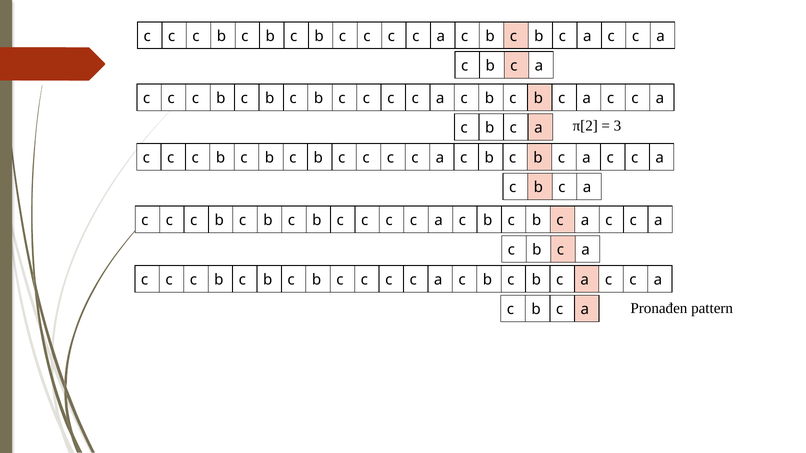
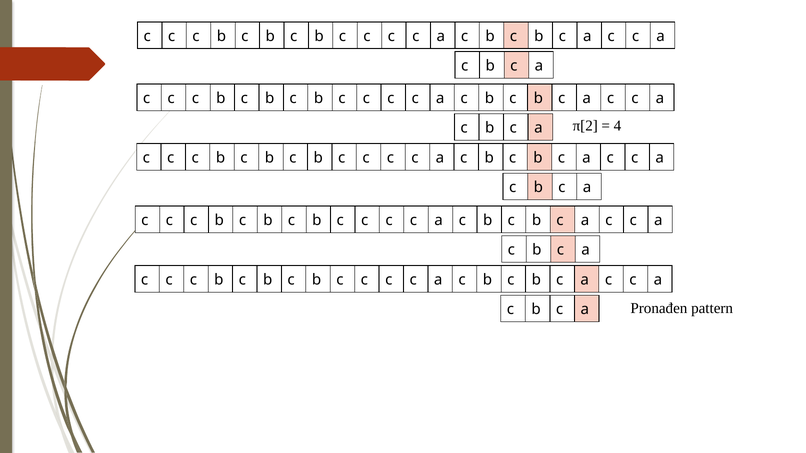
3: 3 -> 4 (618, 126)
